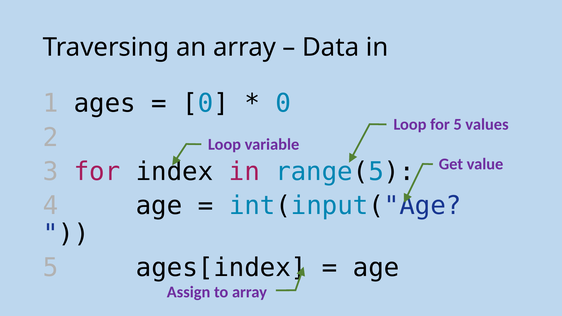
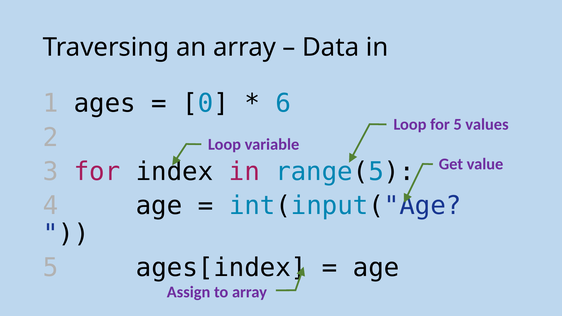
0: 0 -> 6 (283, 104)
